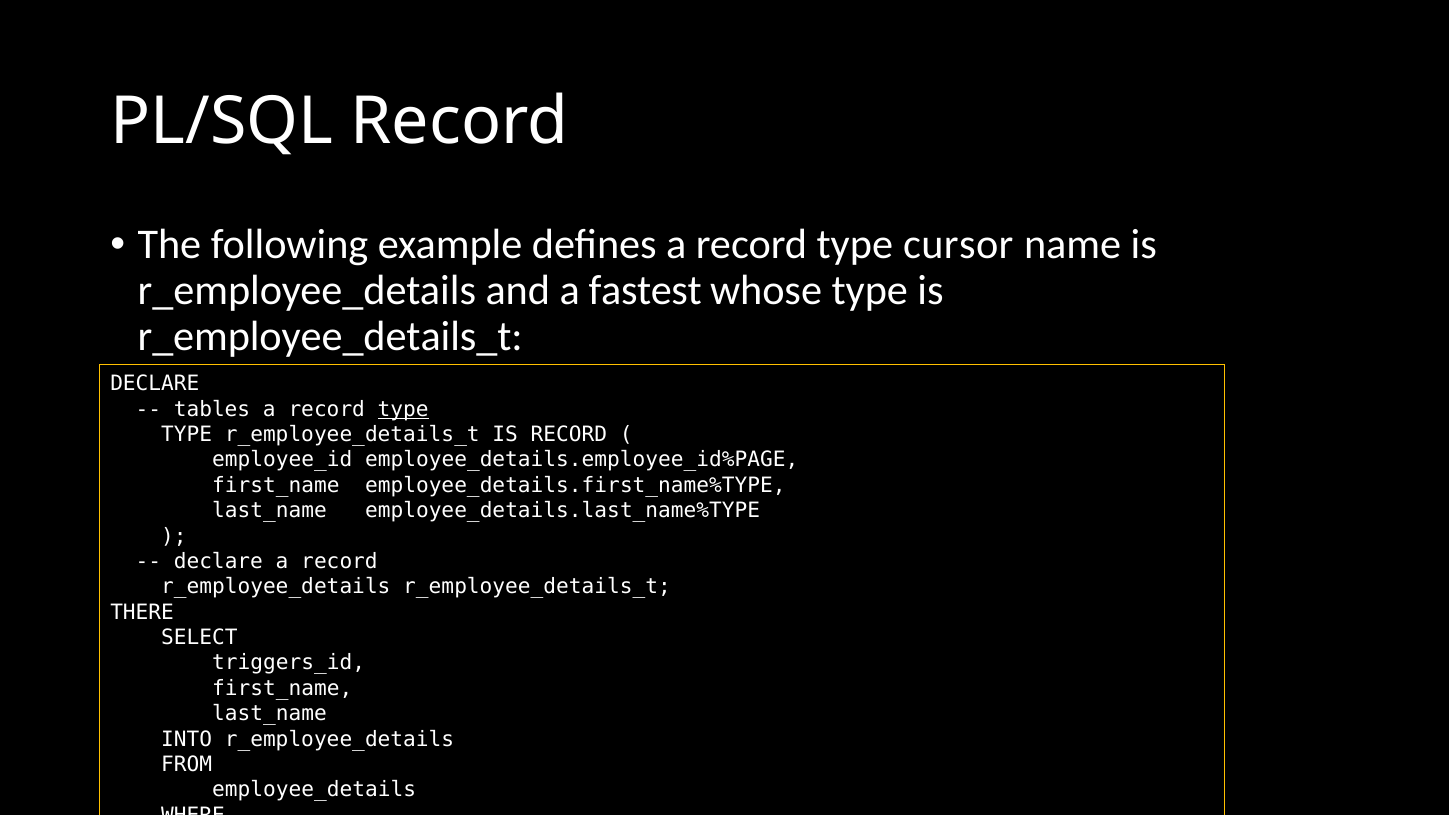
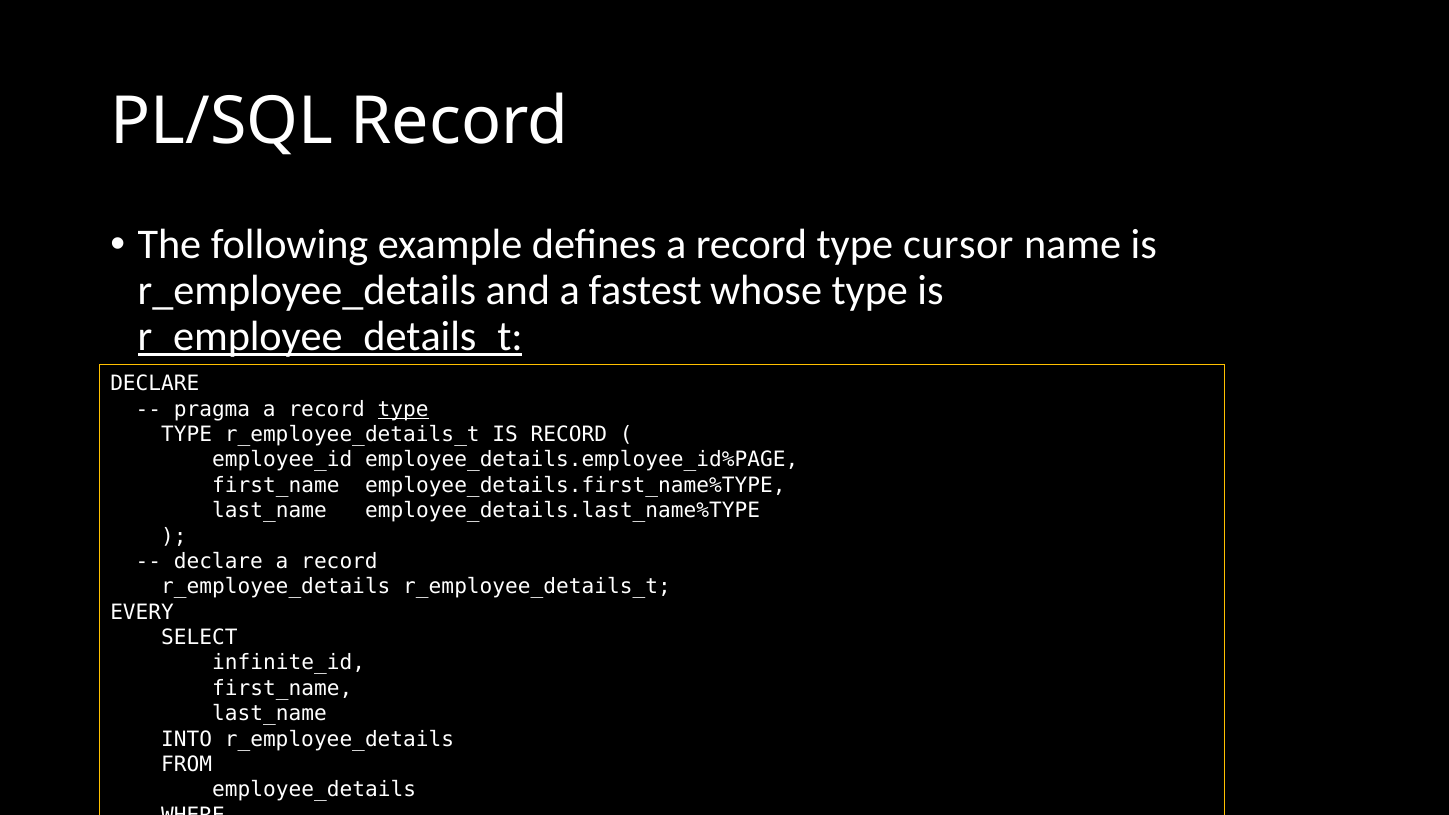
r_employee_details_t underline: none -> present (330, 336)
tables: tables -> pragma (212, 409)
THERE: THERE -> EVERY (142, 612)
triggers_id: triggers_id -> infinite_id (289, 663)
